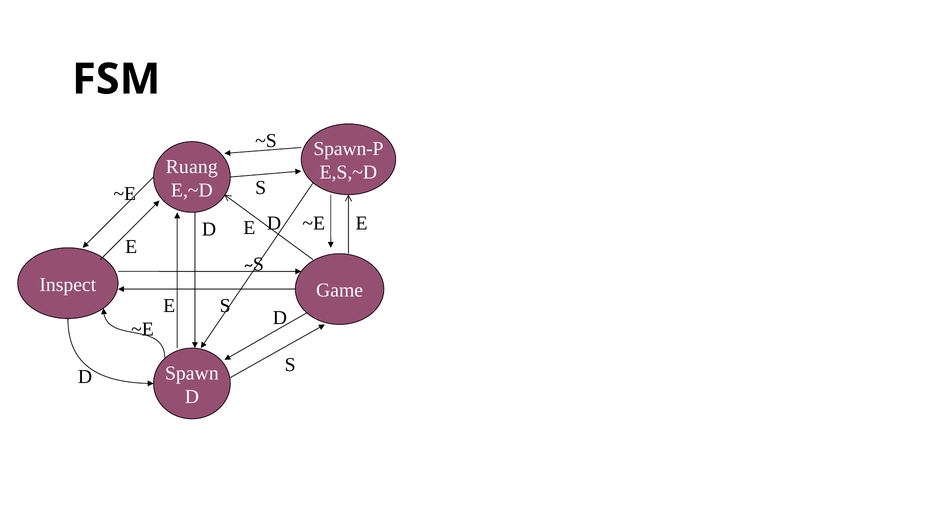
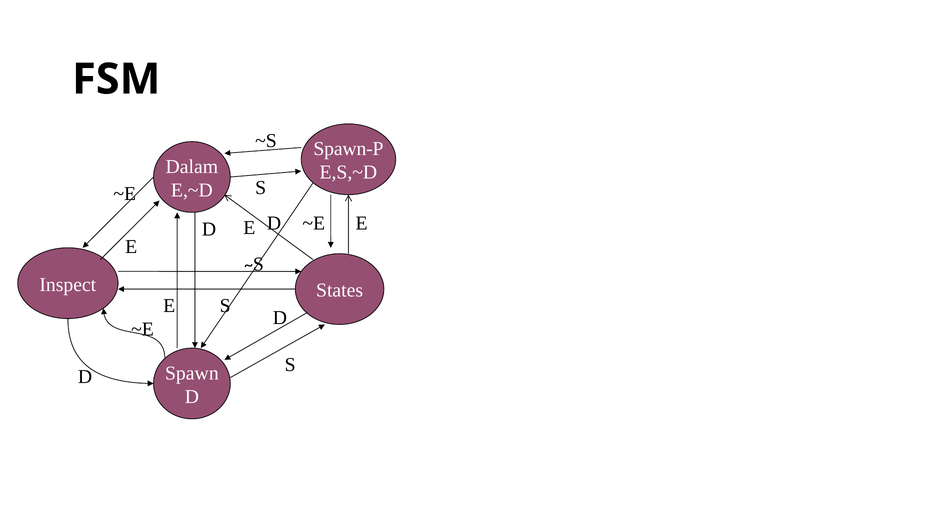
Ruang: Ruang -> Dalam (192, 167)
Game: Game -> States (340, 291)
